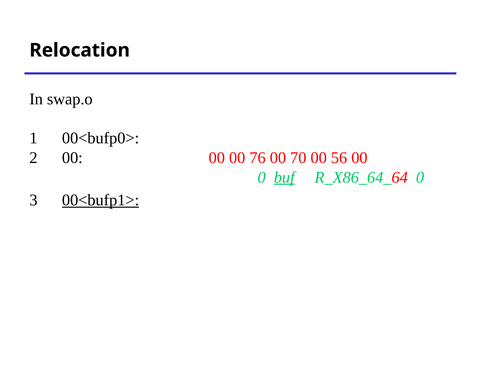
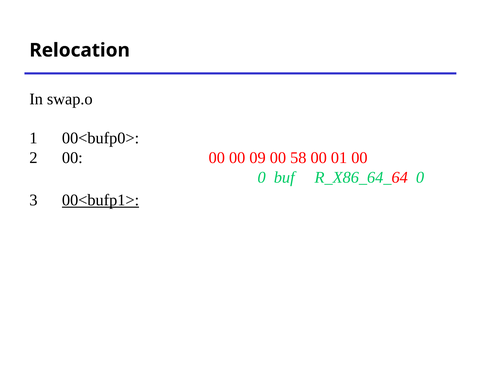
76: 76 -> 09 (258, 158)
70: 70 -> 58 (298, 158)
56: 56 -> 01 (339, 158)
buf underline: present -> none (284, 177)
